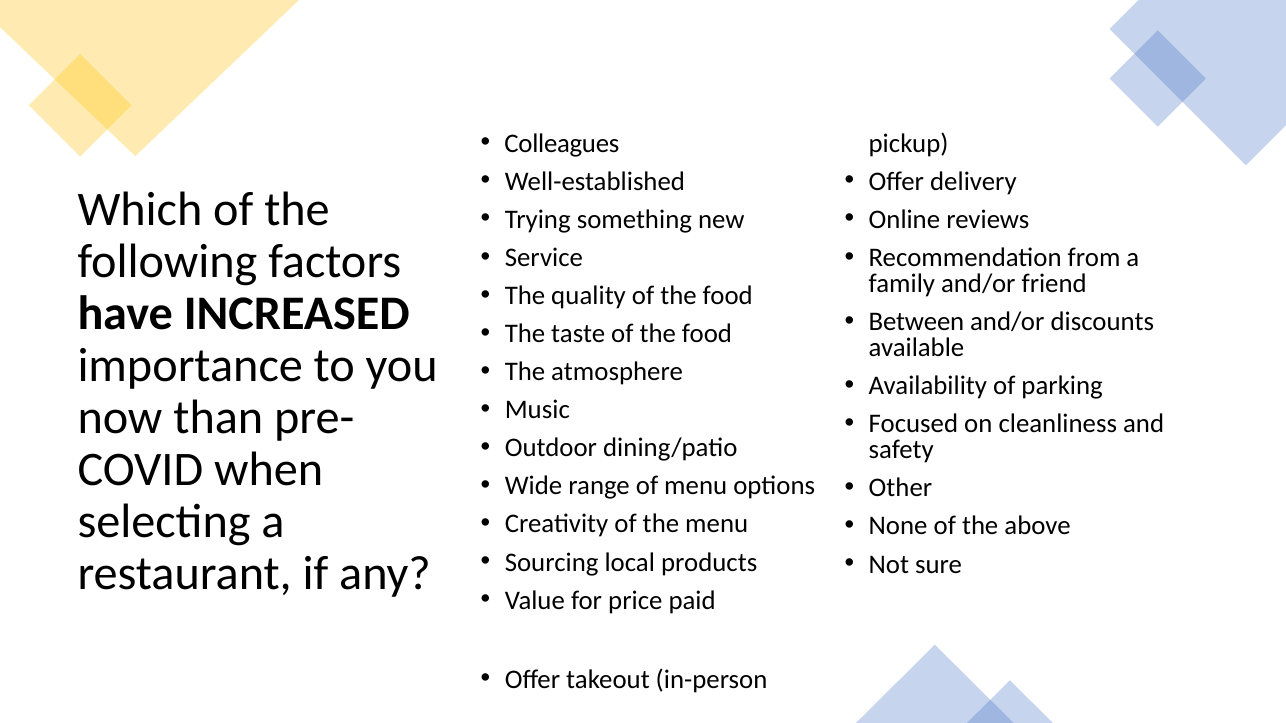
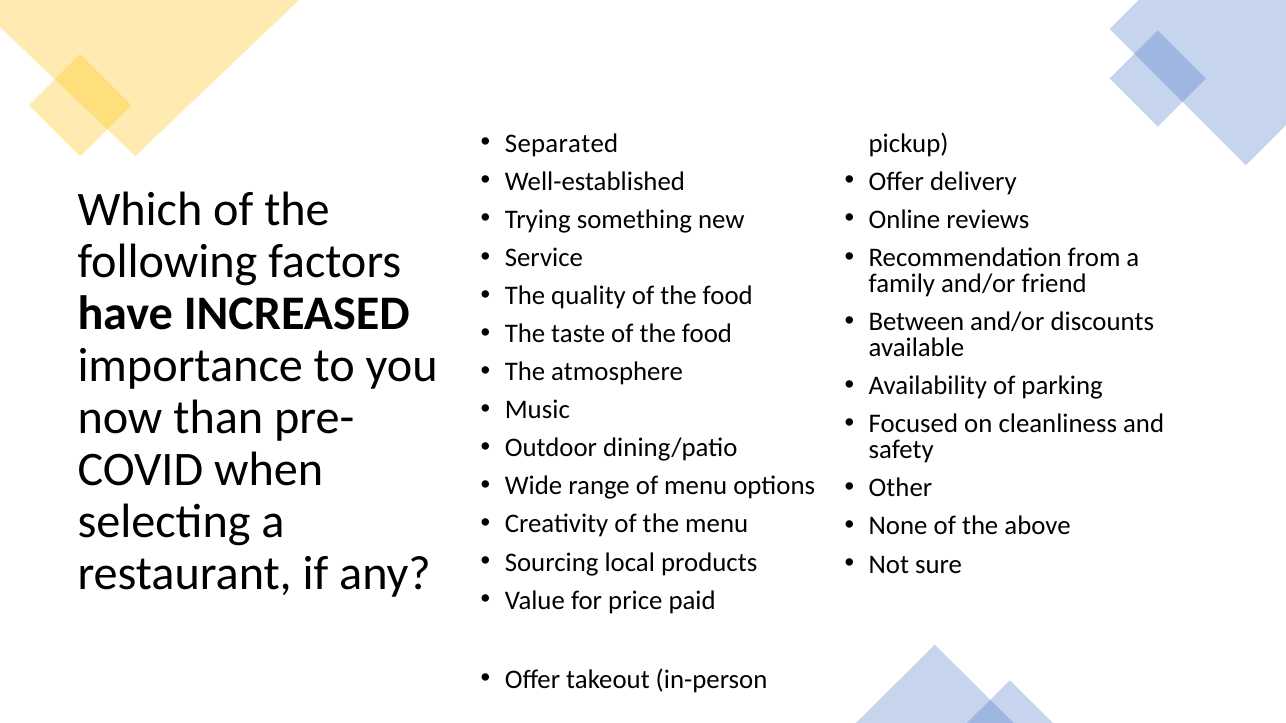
Colleagues: Colleagues -> Separated (562, 144)
